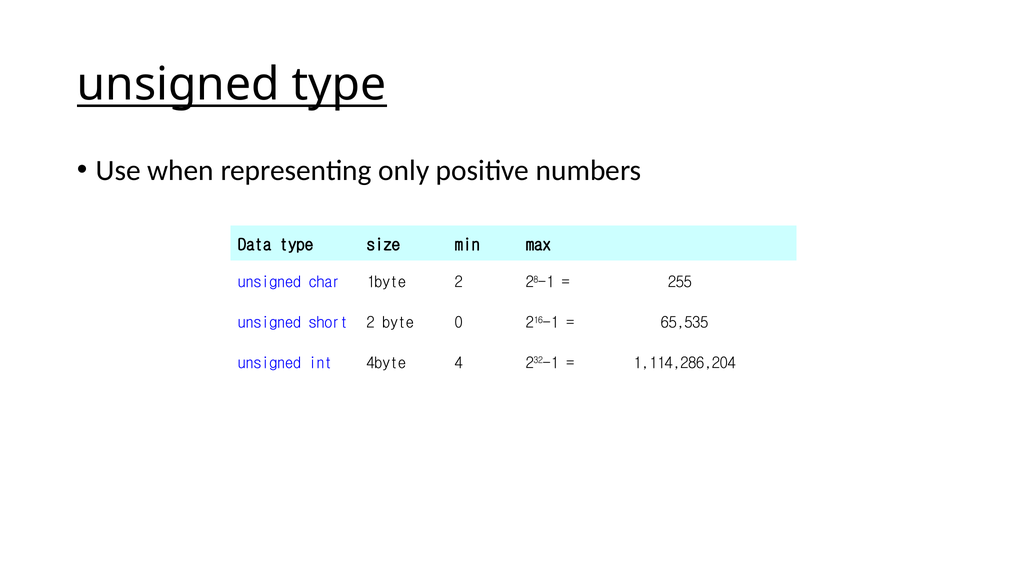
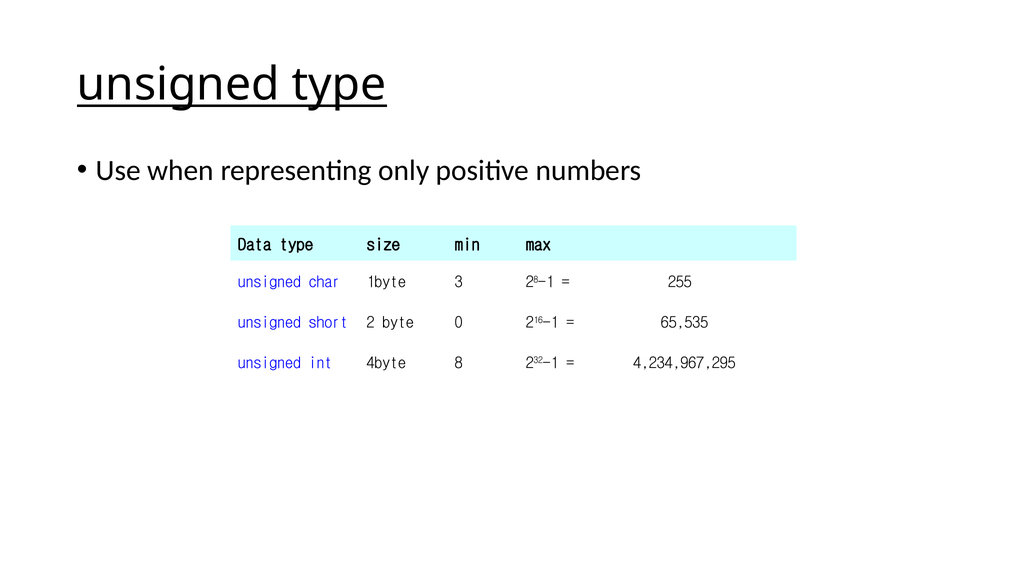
1byte 2: 2 -> 3 (459, 283)
4: 4 -> 8 (459, 363)
1,114,286,204: 1,114,286,204 -> 4,234,967,295 (684, 363)
